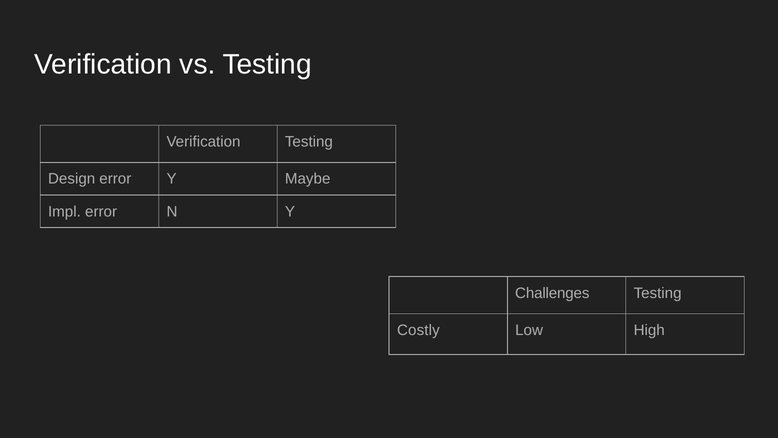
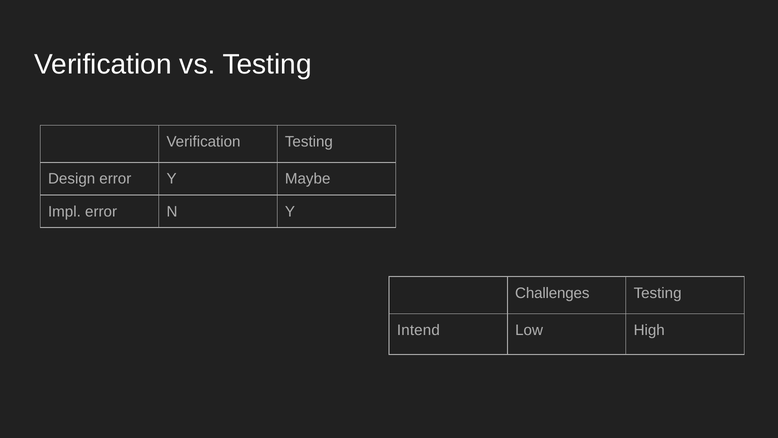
Costly: Costly -> Intend (418, 330)
